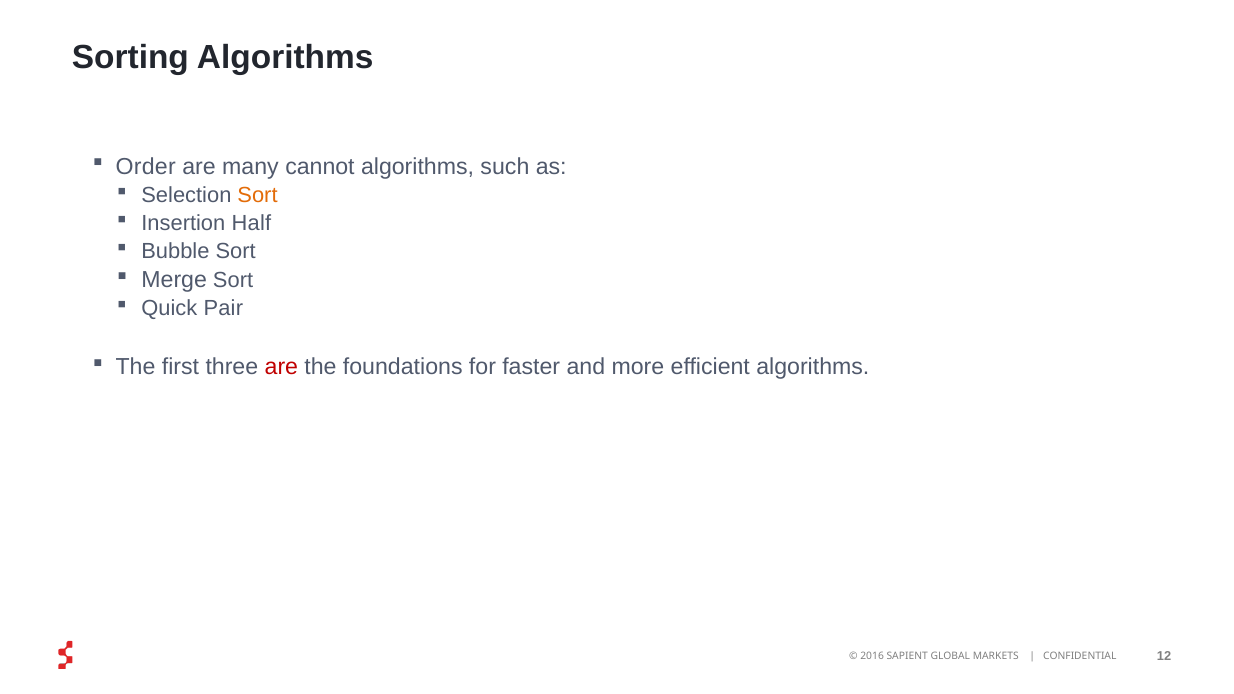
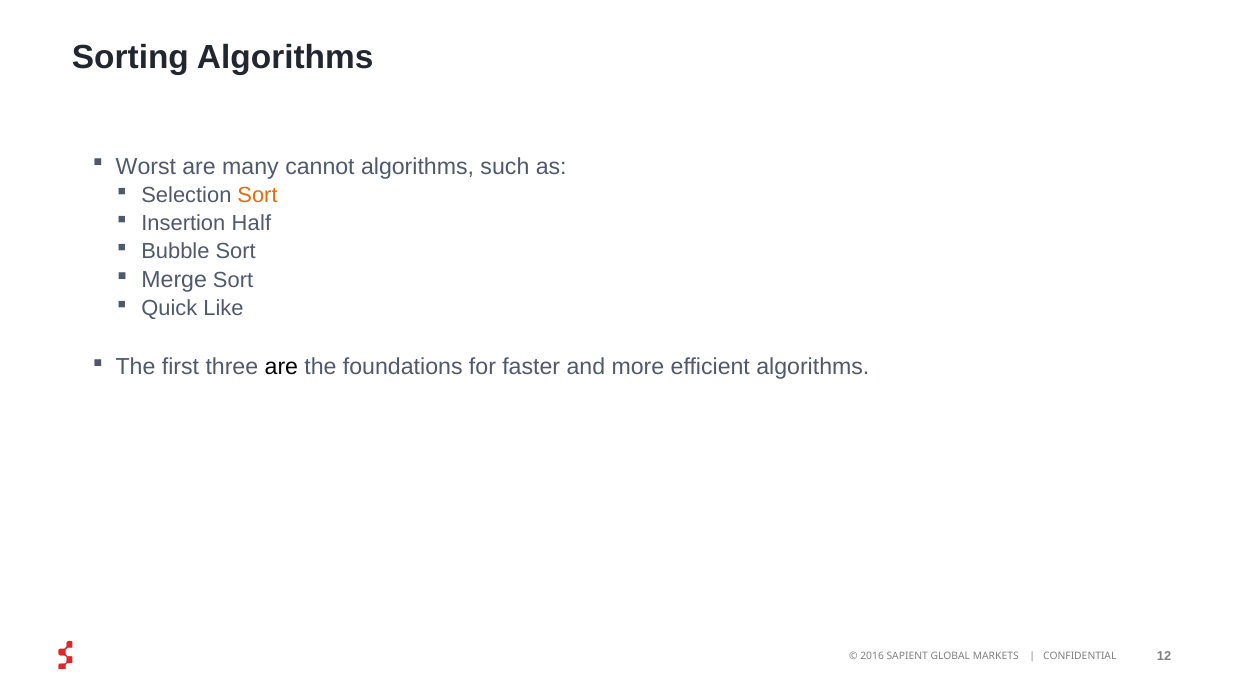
Order: Order -> Worst (146, 167)
Pair: Pair -> Like (223, 309)
are colour: red -> black (281, 367)
